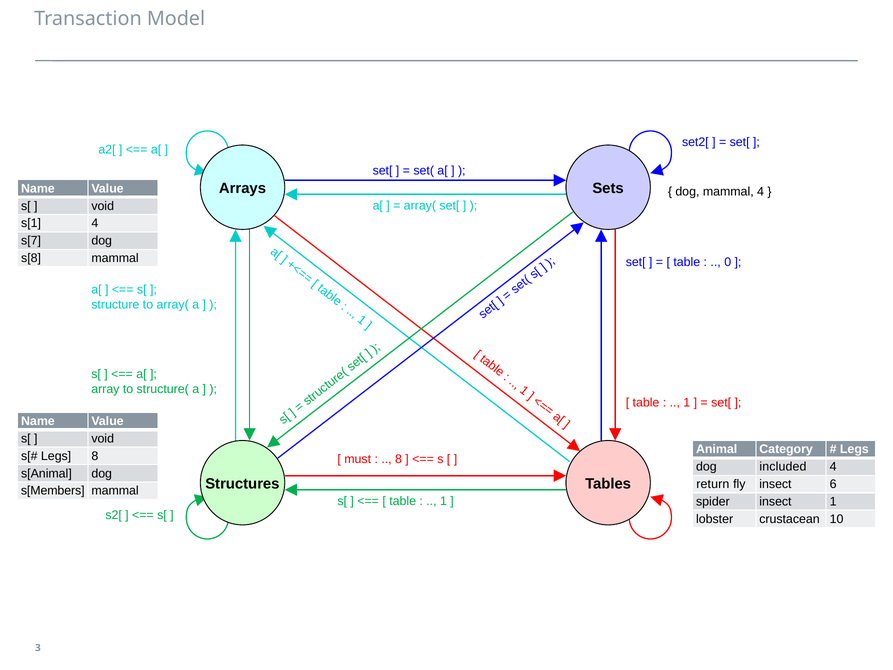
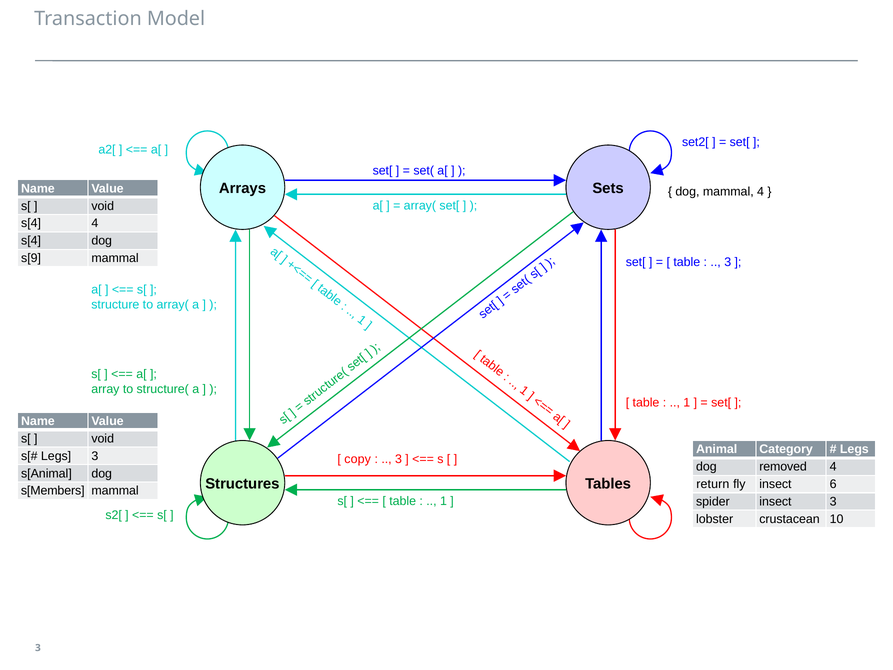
s[1: s[1 -> s[4 (31, 223)
s[7: s[7 -> s[4 (31, 241)
s[8: s[8 -> s[9 (31, 258)
0: 0 -> 3 (728, 262)
Legs 8: 8 -> 3 (95, 456)
must: must -> copy (358, 459)
8: 8 -> 3 (399, 459)
included: included -> removed (783, 467)
insect 1: 1 -> 3 (833, 501)
